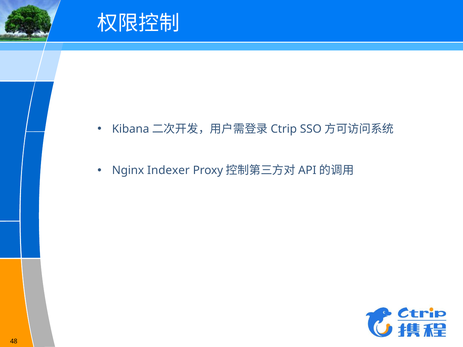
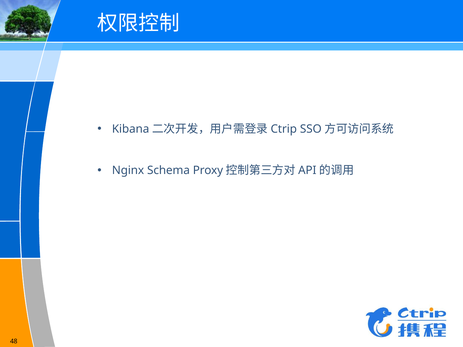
Indexer: Indexer -> Schema (168, 171)
